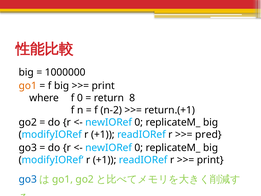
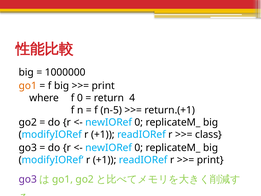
8: 8 -> 4 (132, 98)
n-2: n-2 -> n-5 (111, 110)
pred: pred -> class (209, 134)
go3 colour: blue -> purple (28, 179)
